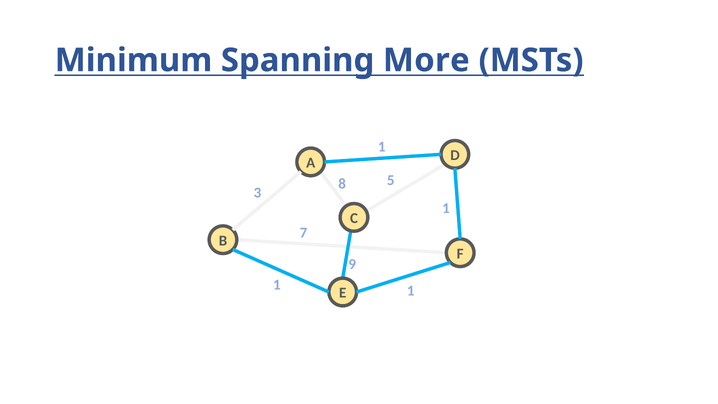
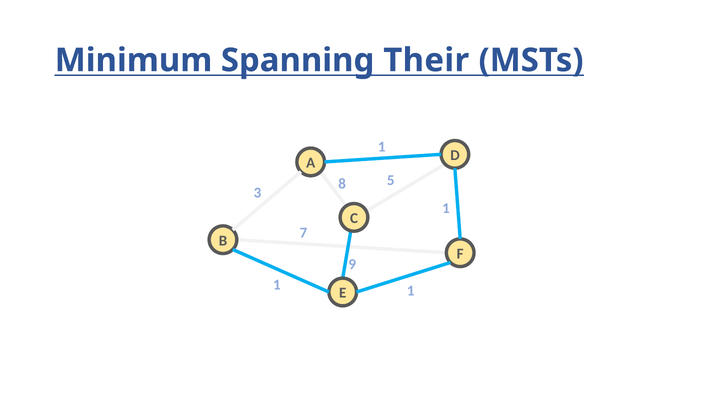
More: More -> Their (426, 60)
